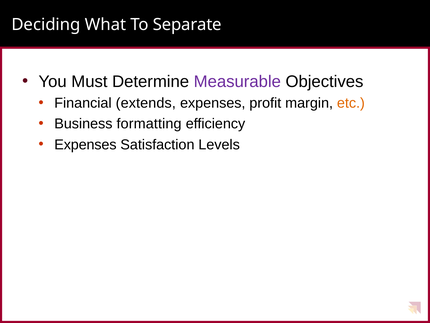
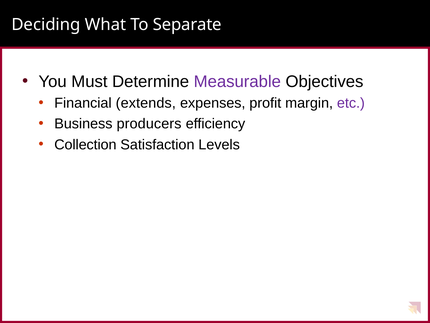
etc colour: orange -> purple (351, 103)
formatting: formatting -> producers (149, 124)
Expenses: Expenses -> Collection (85, 144)
